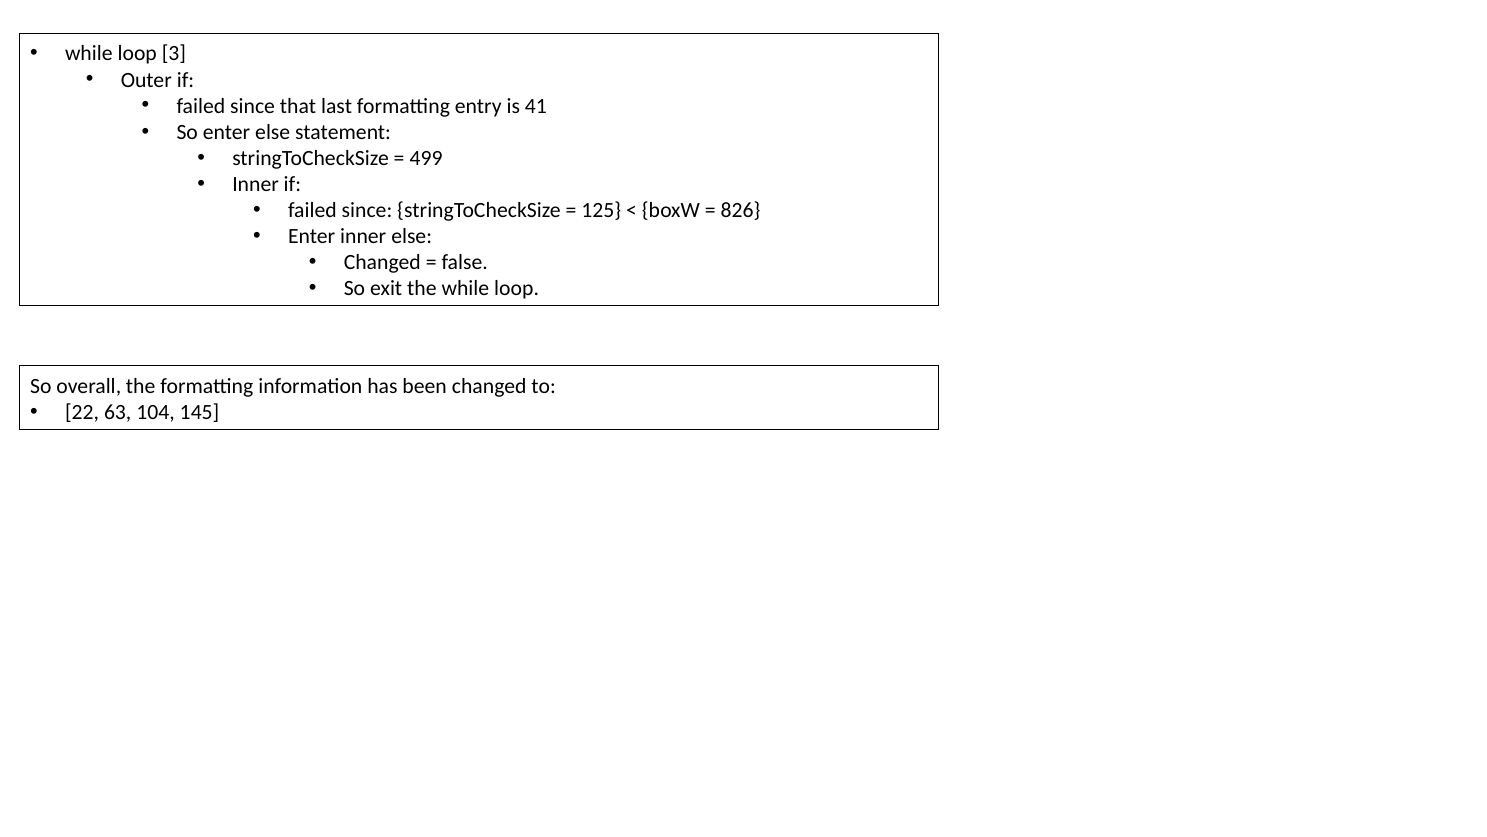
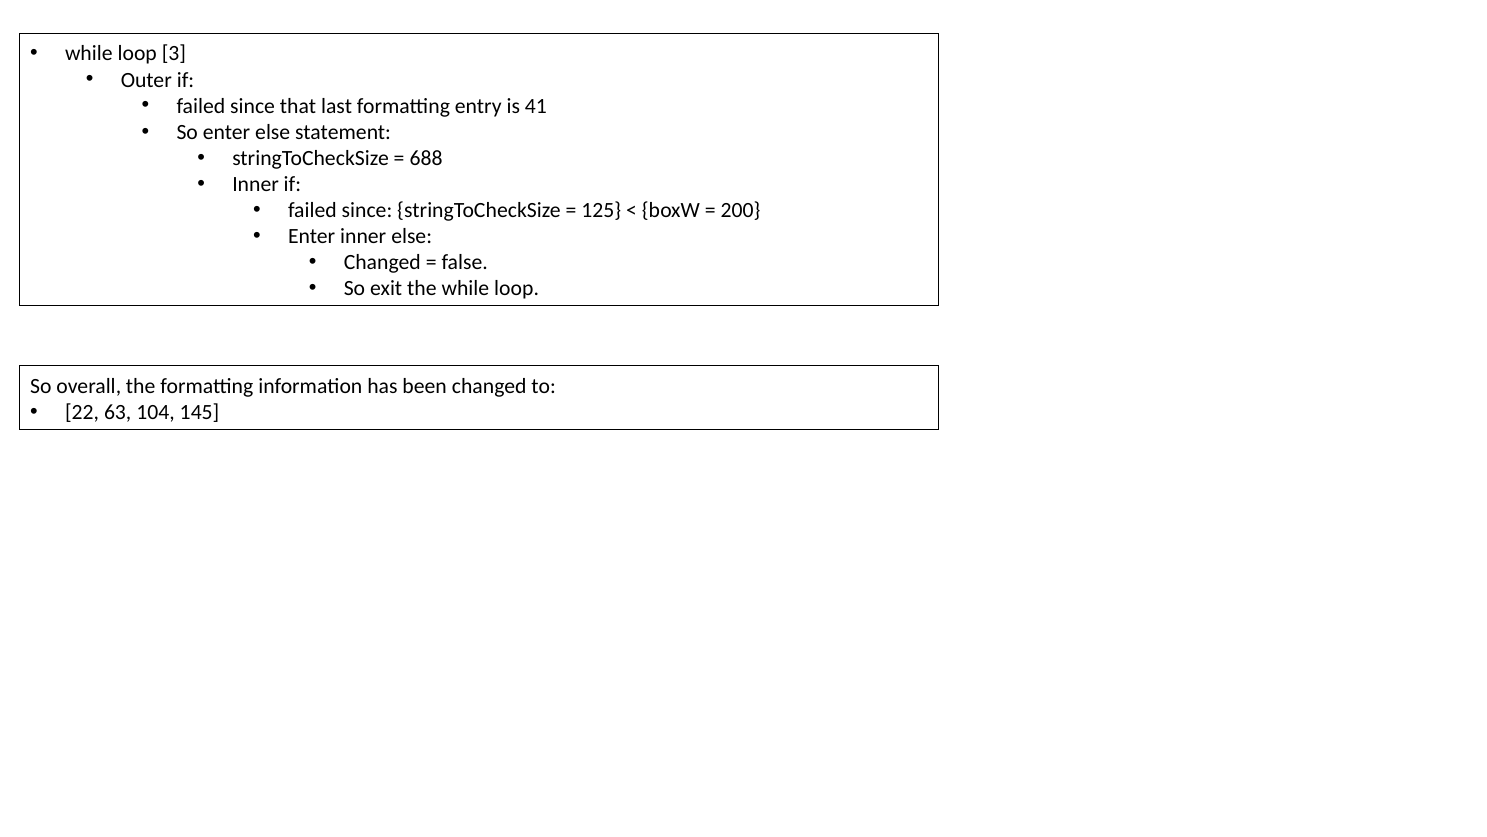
499: 499 -> 688 (426, 158)
826: 826 -> 200 (740, 210)
